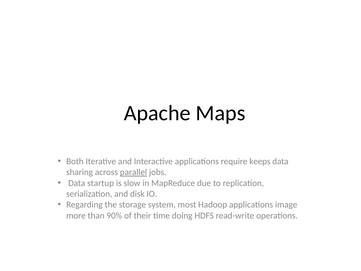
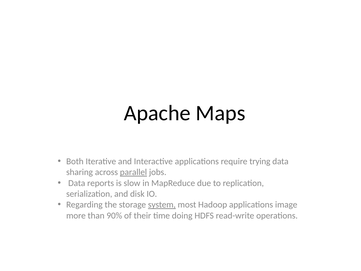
keeps: keeps -> trying (260, 161)
startup: startup -> reports (101, 183)
system underline: none -> present (162, 205)
